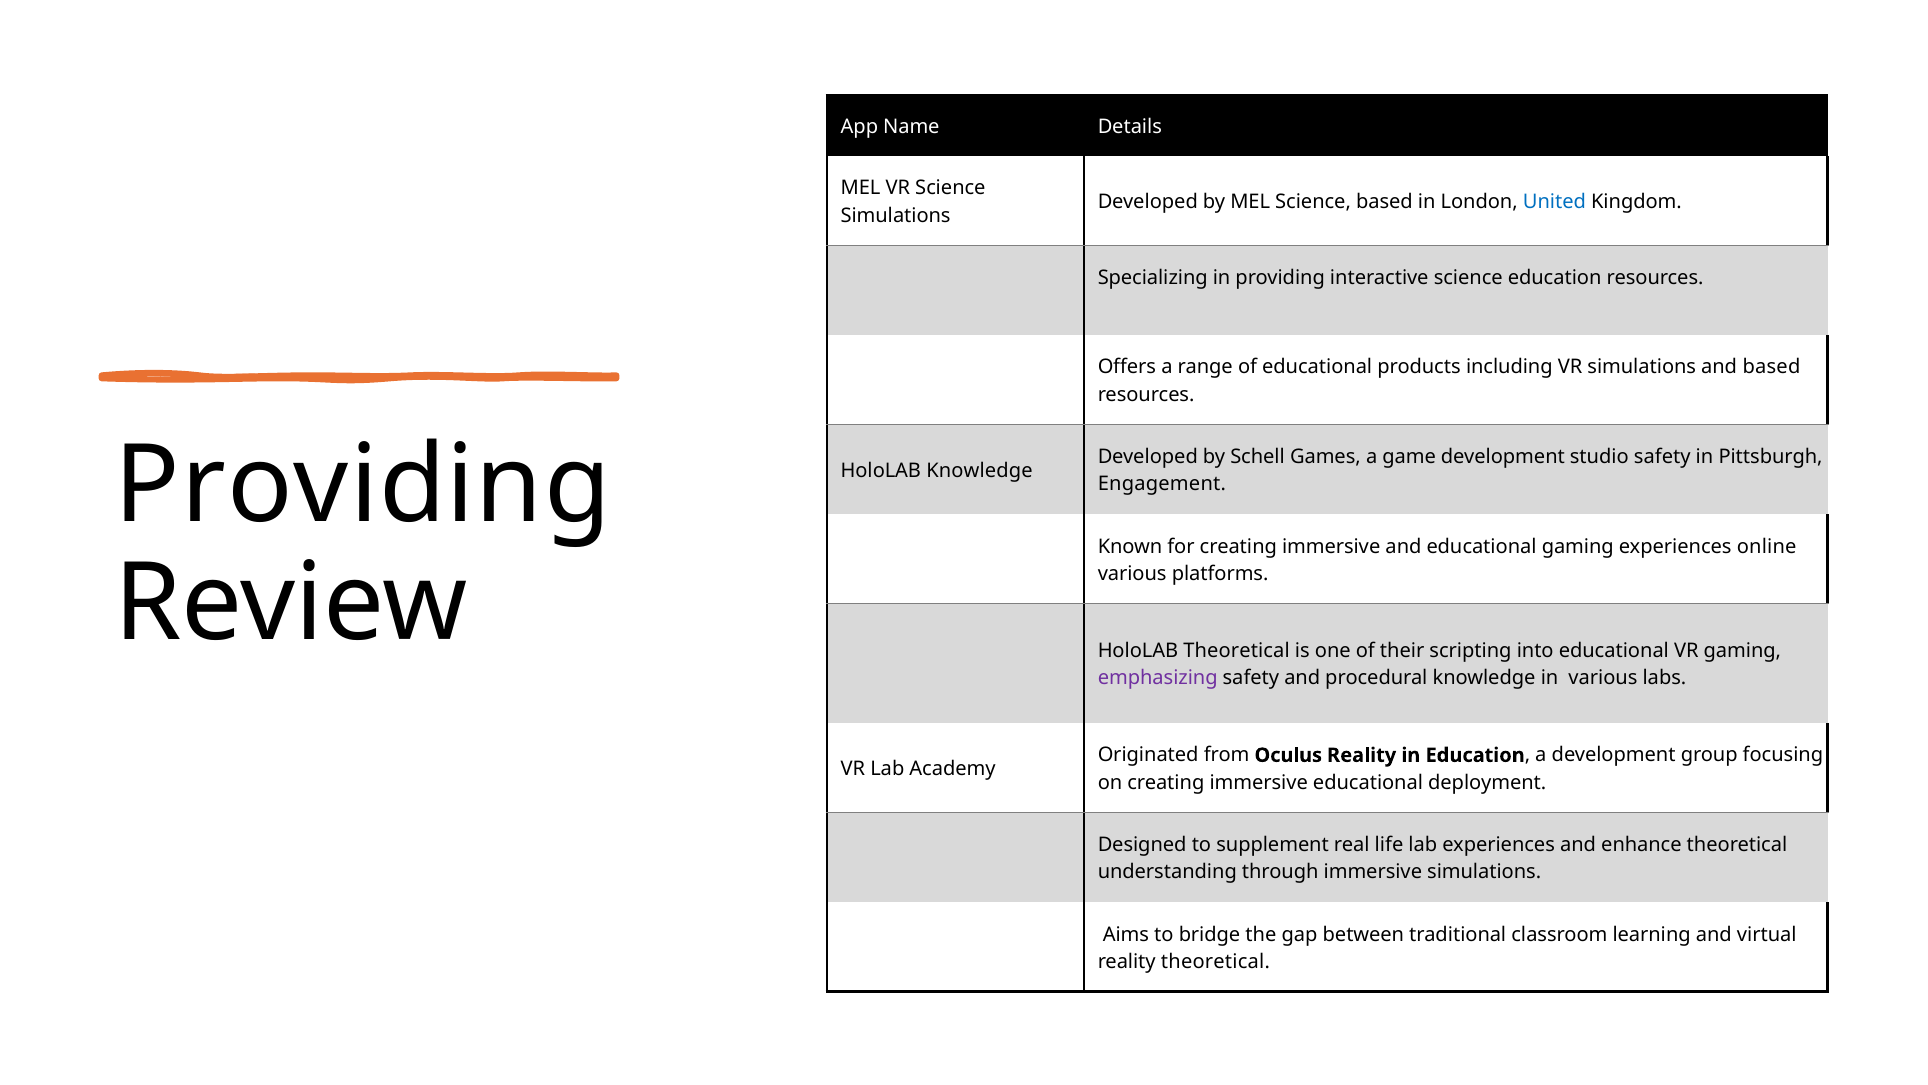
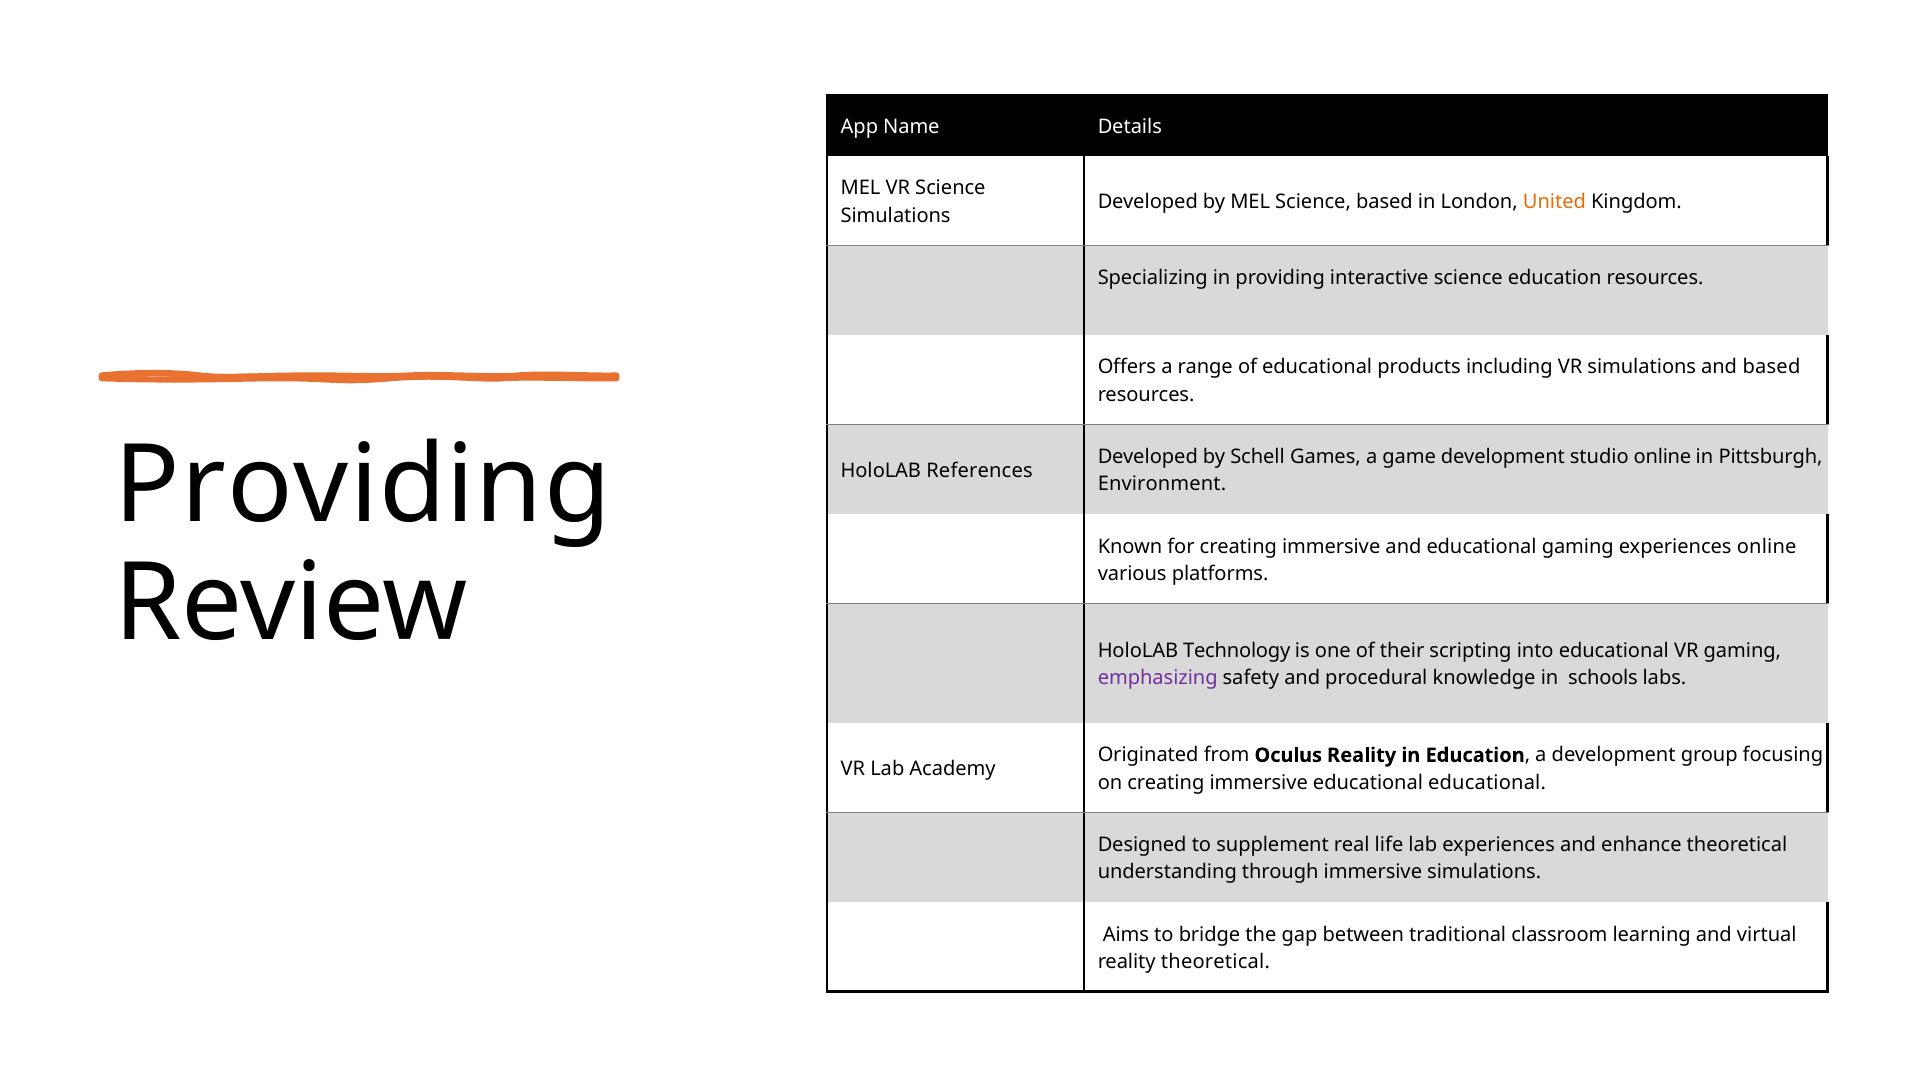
United colour: blue -> orange (1554, 202)
studio safety: safety -> online (1662, 457)
HoloLAB Knowledge: Knowledge -> References (979, 470)
Engagement: Engagement -> Environment (1162, 484)
HoloLAB Theoretical: Theoretical -> Technology (1237, 651)
in various: various -> schools (1603, 678)
educational deployment: deployment -> educational (1487, 782)
